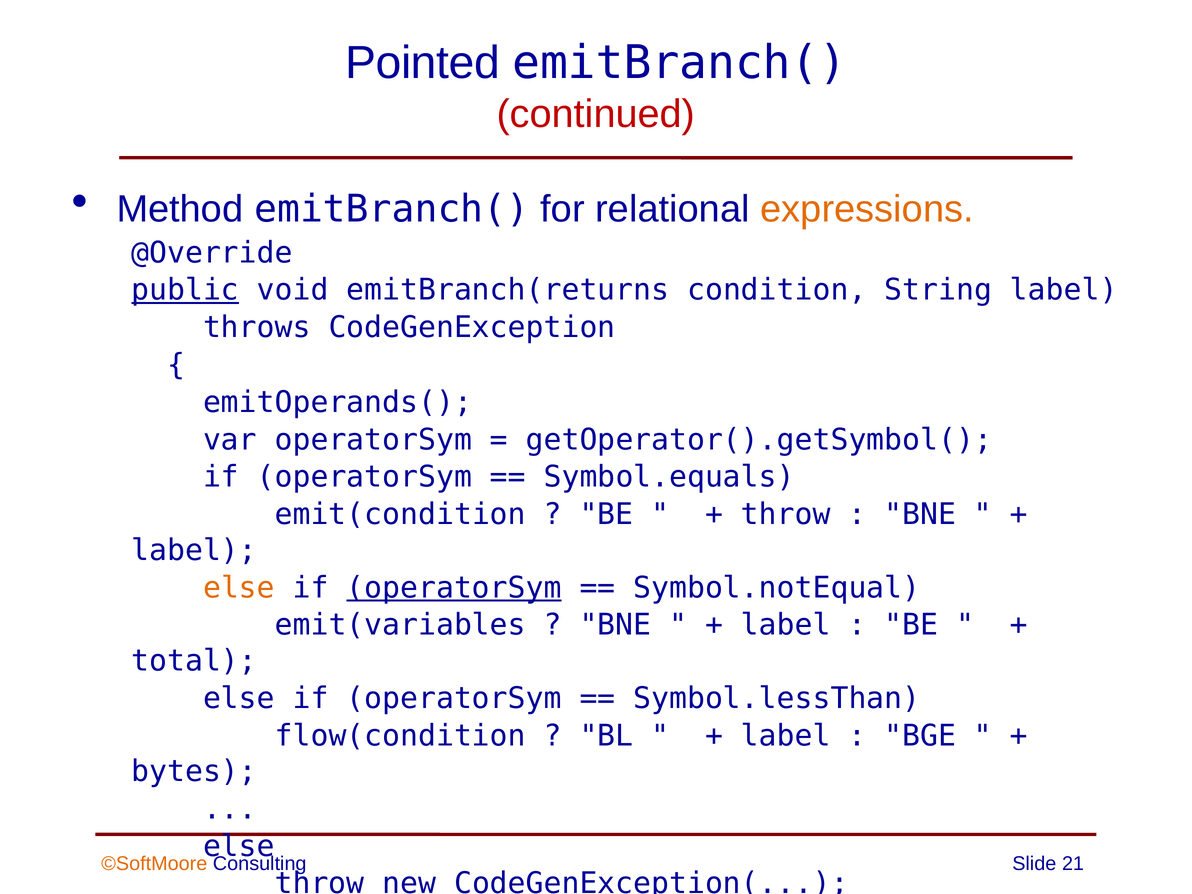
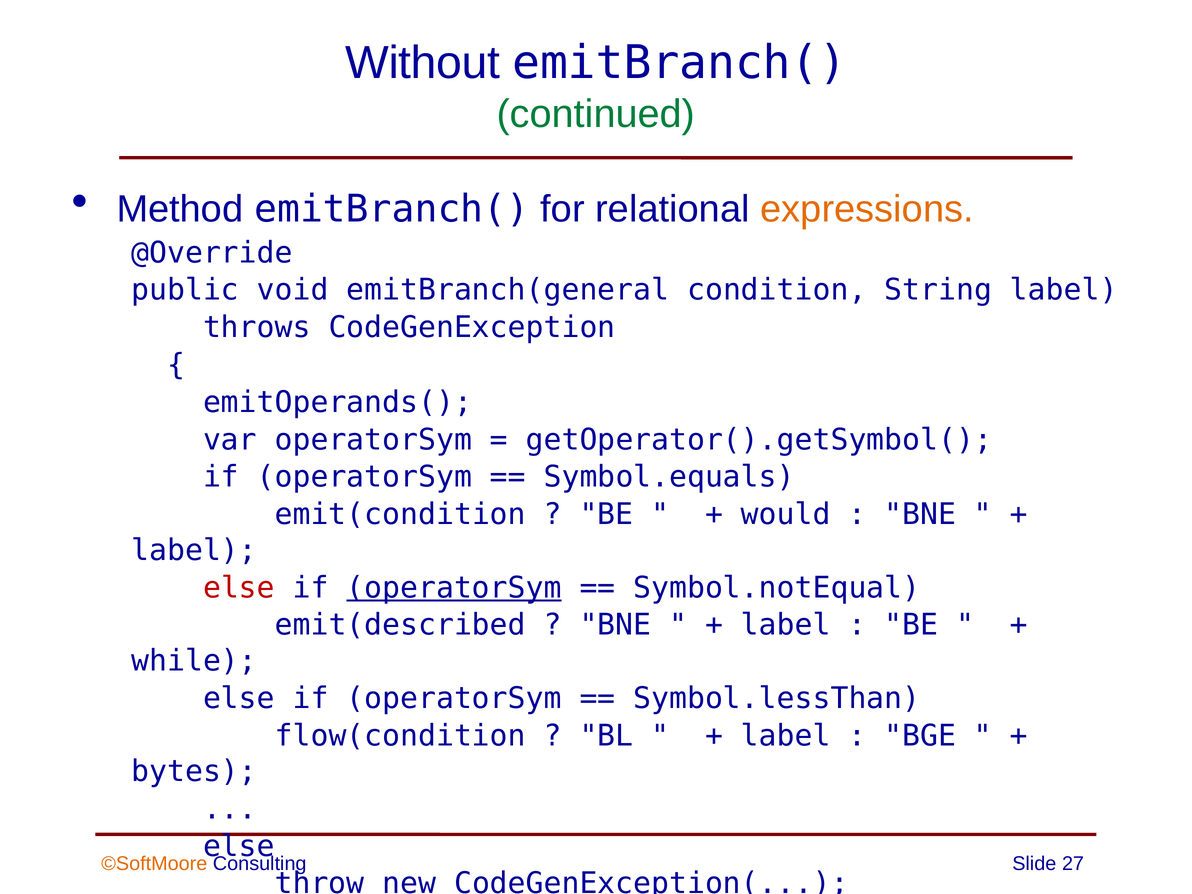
Pointed: Pointed -> Without (423, 63)
continued colour: red -> green (596, 114)
public underline: present -> none (185, 290)
emitBranch(returns: emitBranch(returns -> emitBranch(general (508, 290)
throw: throw -> would (786, 515)
else colour: orange -> red (239, 588)
emit(variables: emit(variables -> emit(described (400, 625)
total: total -> while (194, 661)
21: 21 -> 27 (1073, 864)
